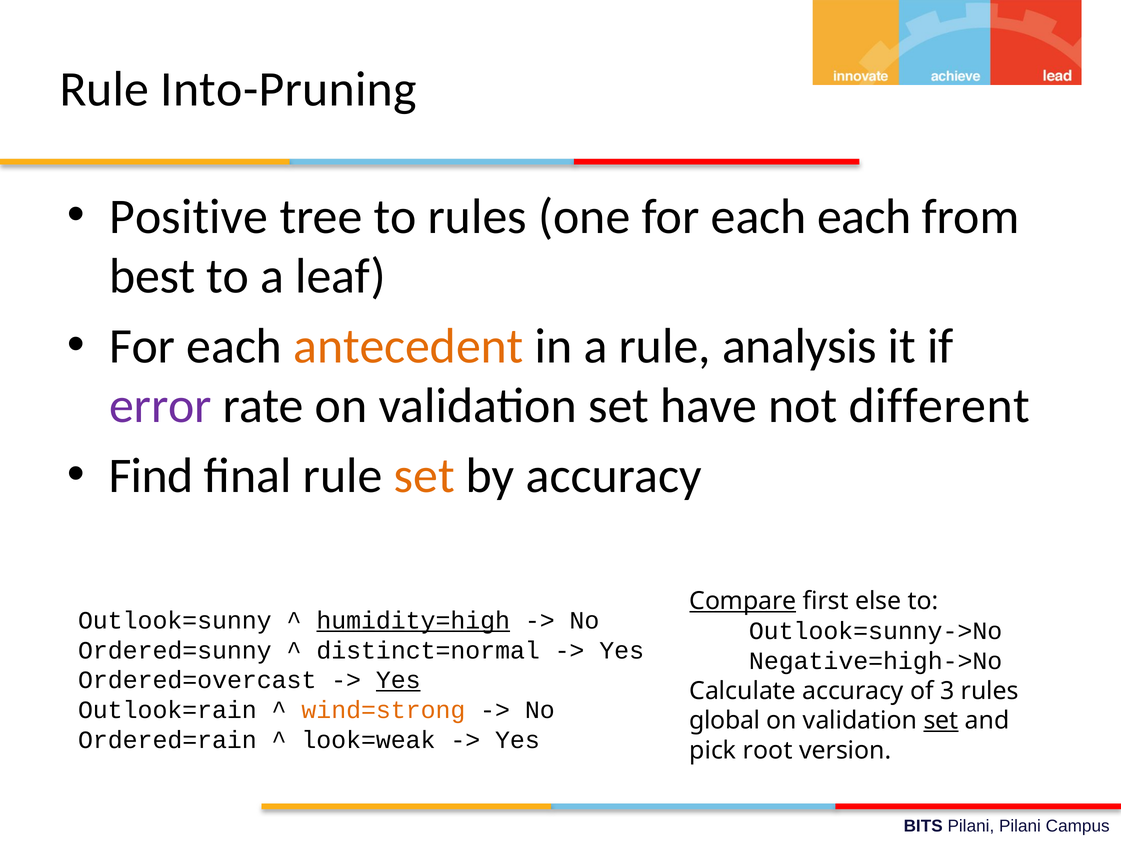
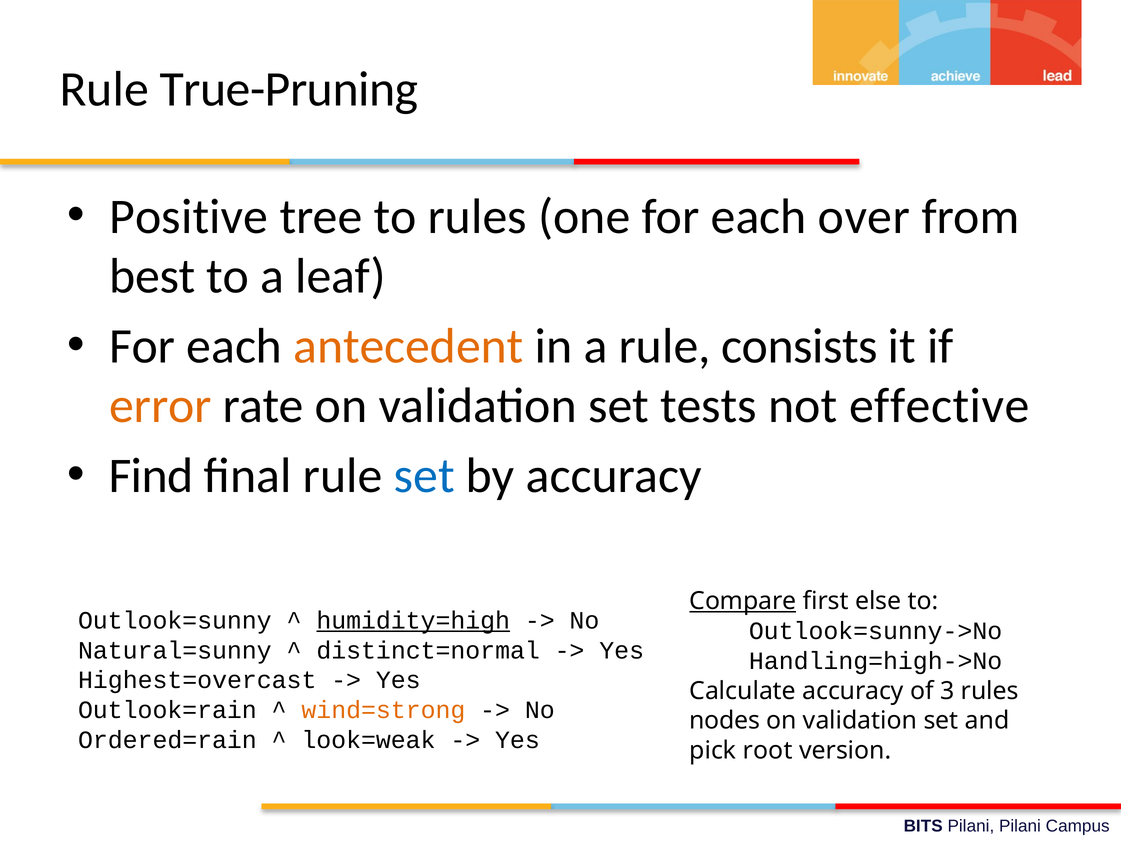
Into-Pruning: Into-Pruning -> True-Pruning (289, 89)
each each: each -> over (864, 216)
analysis: analysis -> consists (799, 346)
error colour: purple -> orange (161, 406)
have: have -> tests (709, 406)
different: different -> effective (939, 406)
set colour: orange -> blue (424, 476)
Ordered=sunny: Ordered=sunny -> Natural=sunny (175, 650)
Negative=high->No: Negative=high->No -> Handling=high->No (876, 661)
Ordered=overcast: Ordered=overcast -> Highest=overcast (197, 680)
Yes underline: present -> none (398, 680)
global: global -> nodes (725, 720)
set underline: present -> none (941, 720)
